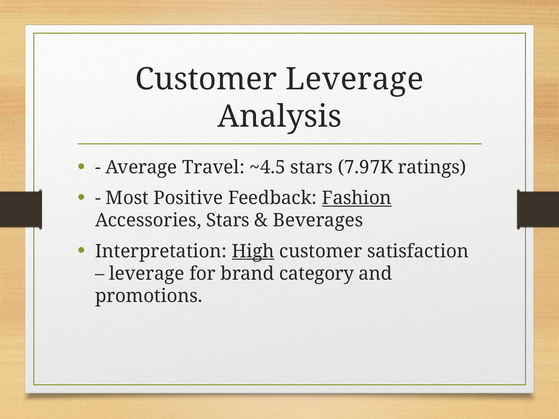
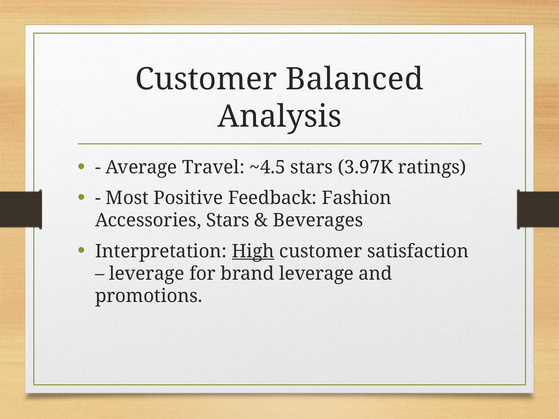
Customer Leverage: Leverage -> Balanced (355, 79)
7.97K: 7.97K -> 3.97K (365, 168)
Fashion underline: present -> none (357, 198)
brand category: category -> leverage (317, 274)
